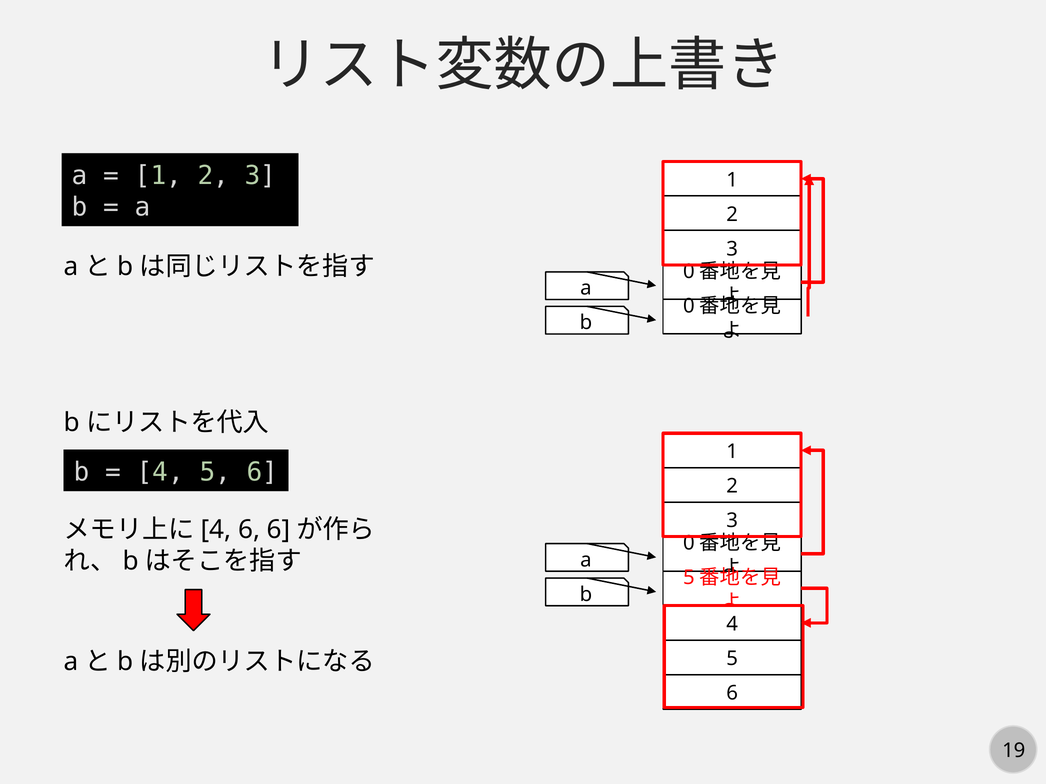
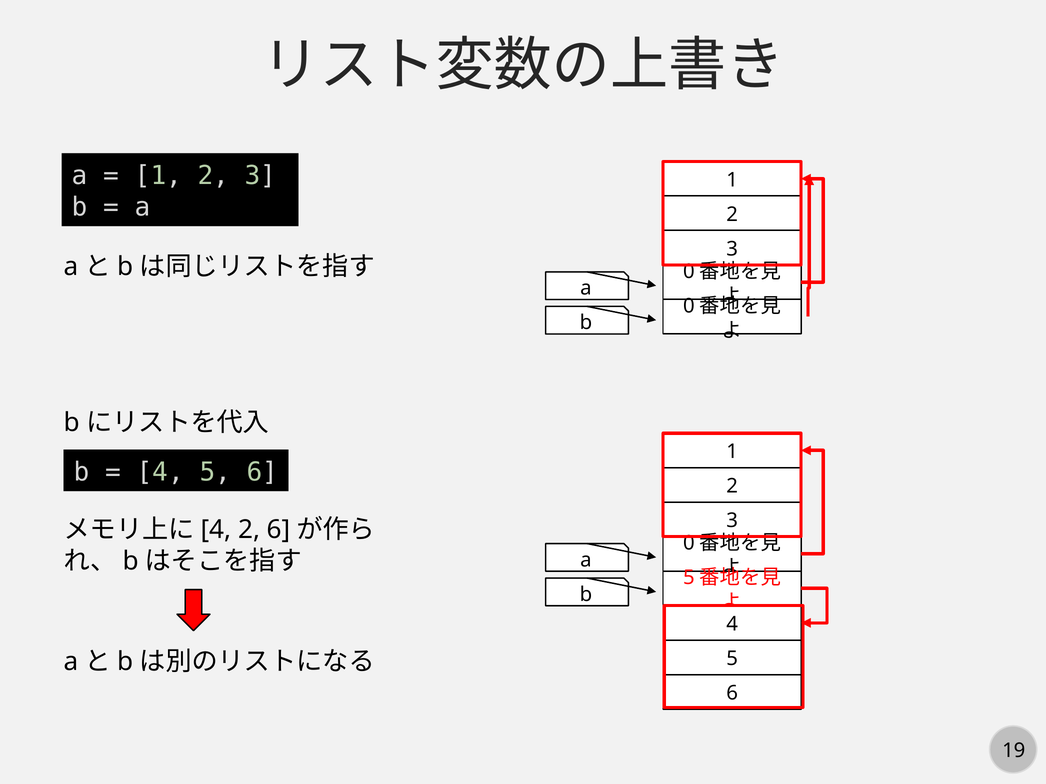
6: 6 -> 2 (249, 530)
